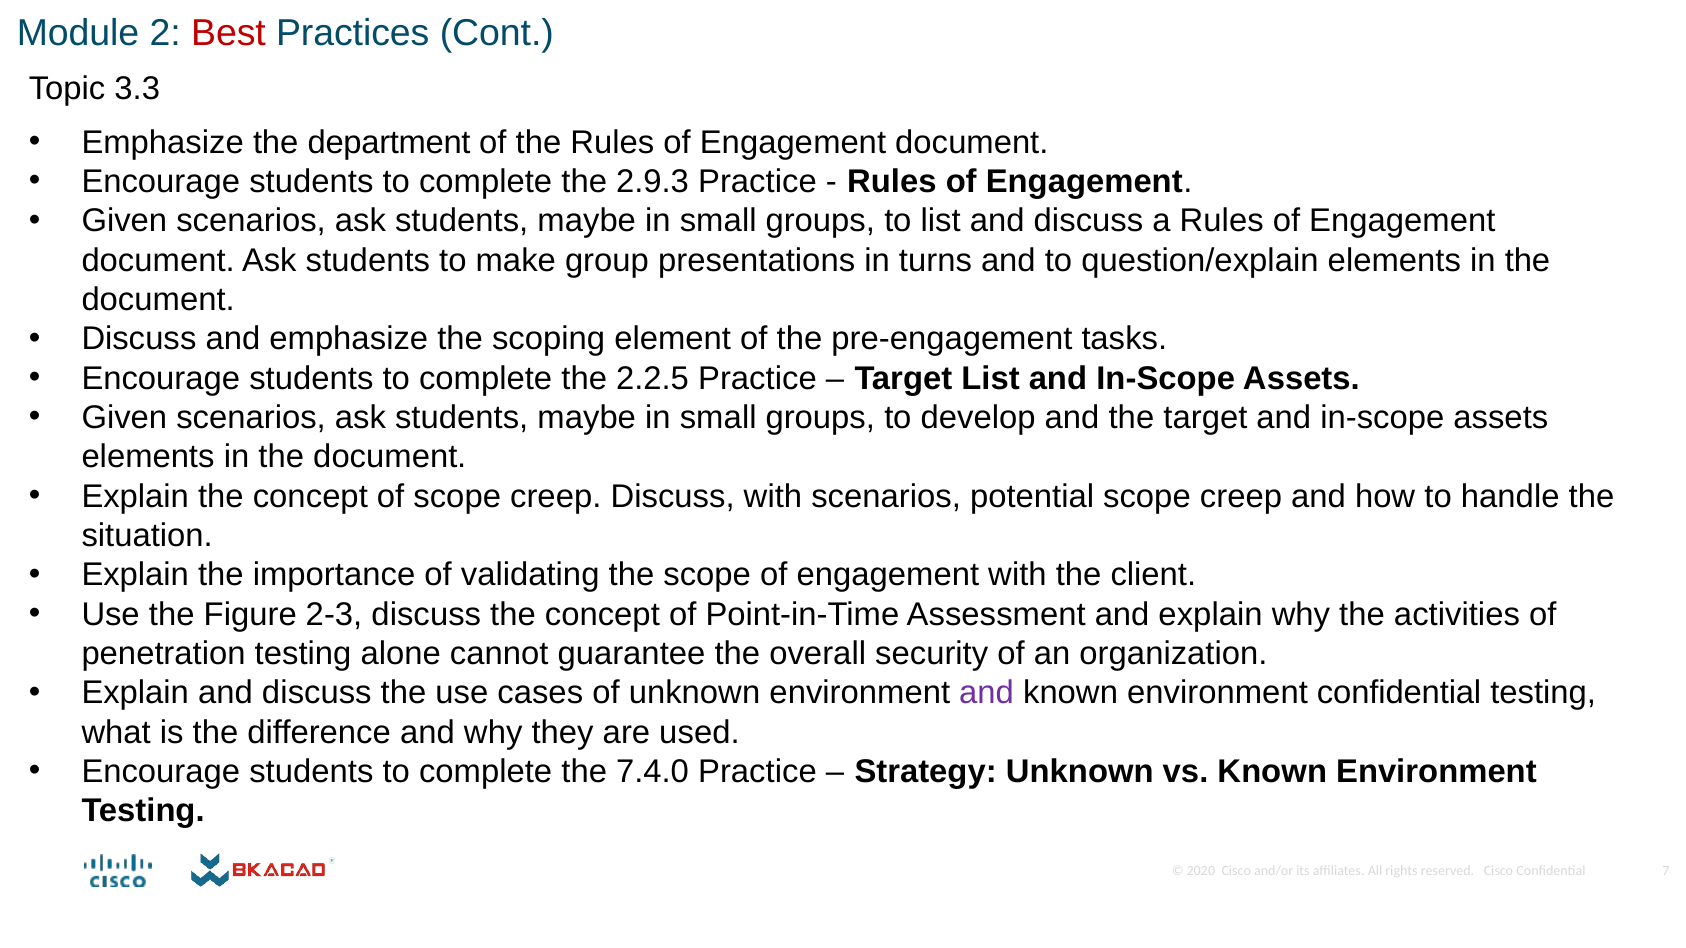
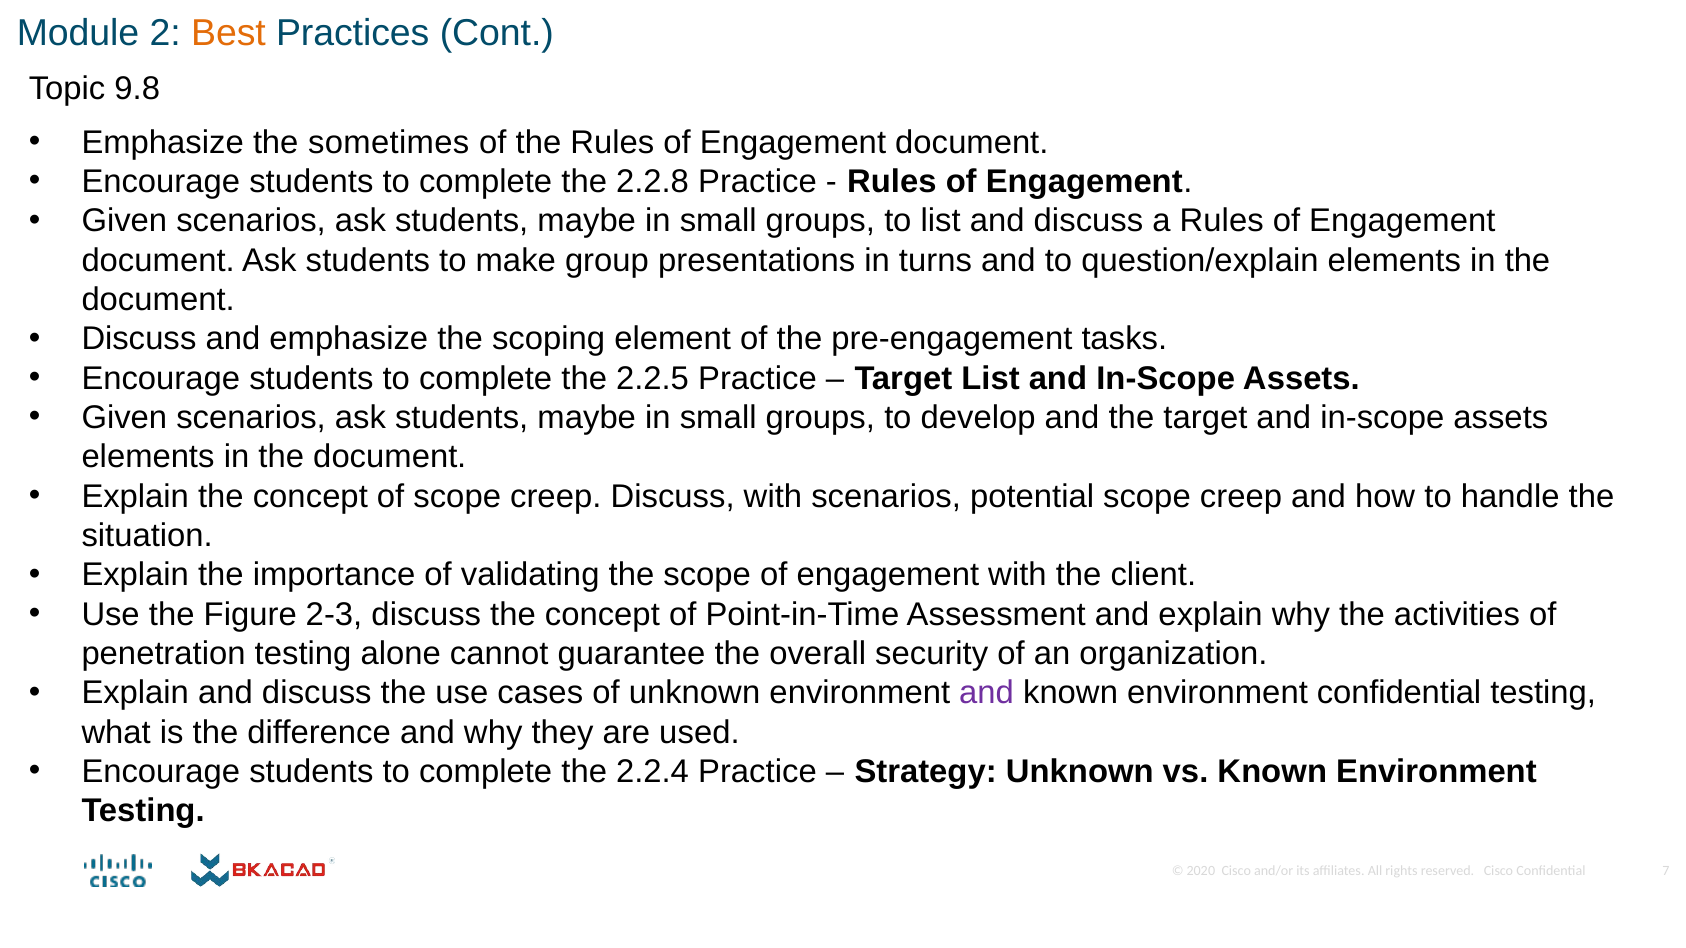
Best colour: red -> orange (228, 34)
3.3: 3.3 -> 9.8 (137, 89)
department: department -> sometimes (389, 142)
2.9.3: 2.9.3 -> 2.2.8 (652, 182)
7.4.0: 7.4.0 -> 2.2.4 (652, 772)
